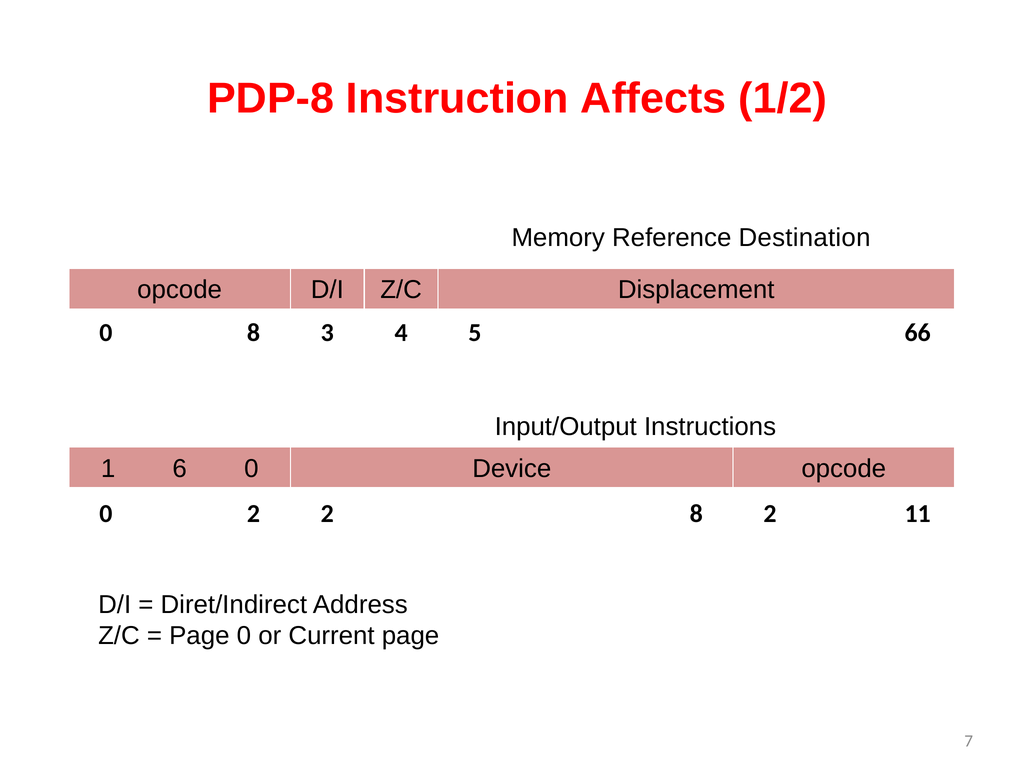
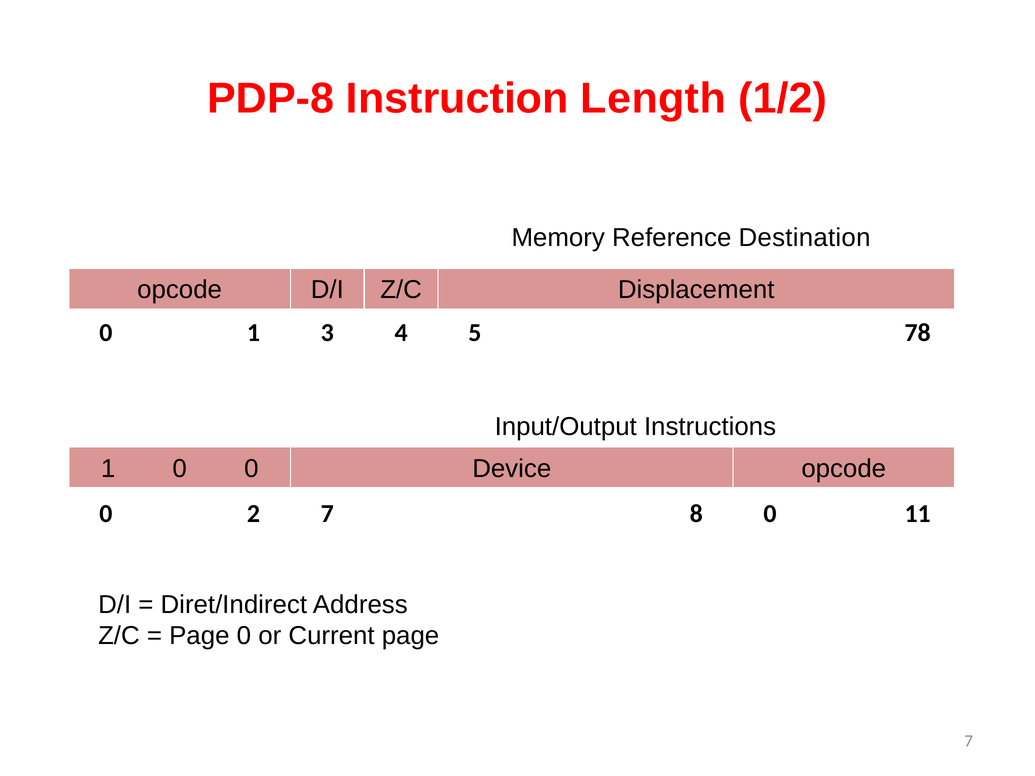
Affects: Affects -> Length (653, 99)
0 8: 8 -> 1 (253, 333)
66: 66 -> 78 (918, 333)
1 6: 6 -> 0 (180, 469)
2 2: 2 -> 7 (327, 514)
8 2: 2 -> 0 (770, 514)
